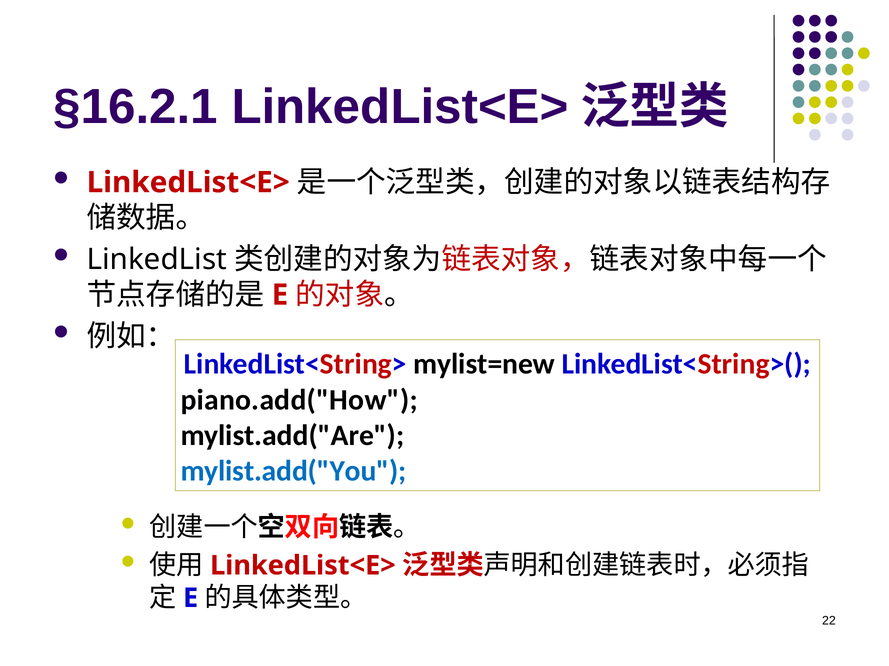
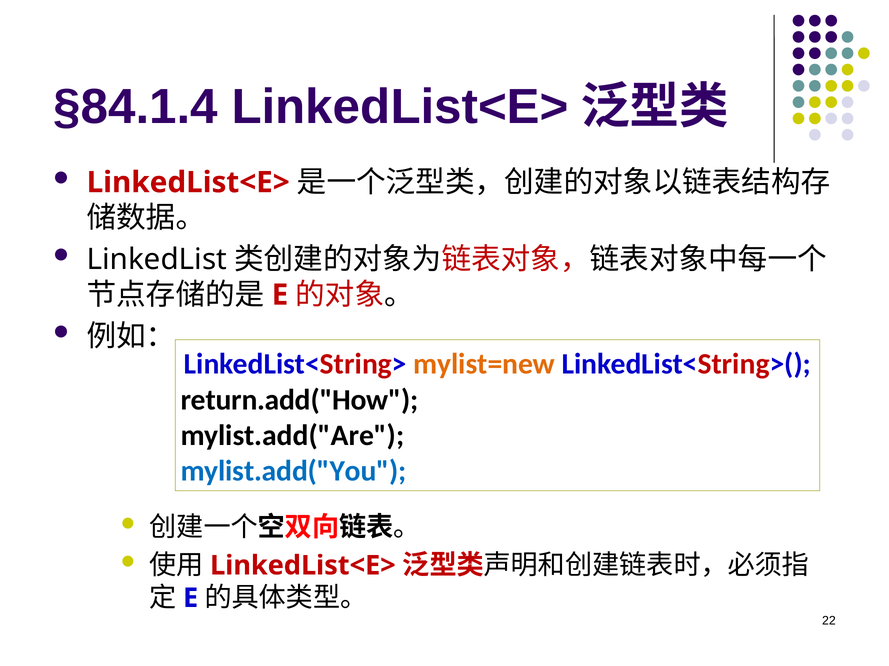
§16.2.1: §16.2.1 -> §84.1.4 (136, 107)
mylist=new colour: black -> orange (484, 365)
piano.add("How: piano.add("How -> return.add("How (299, 400)
